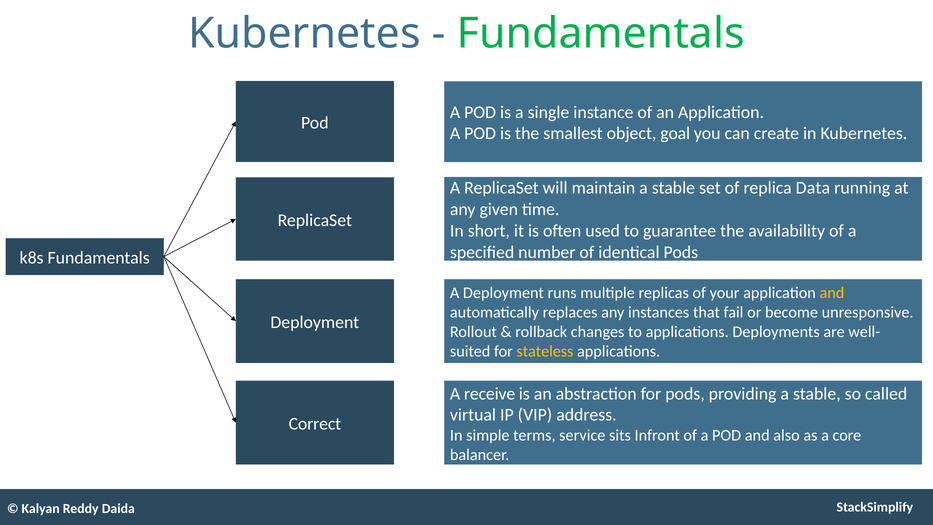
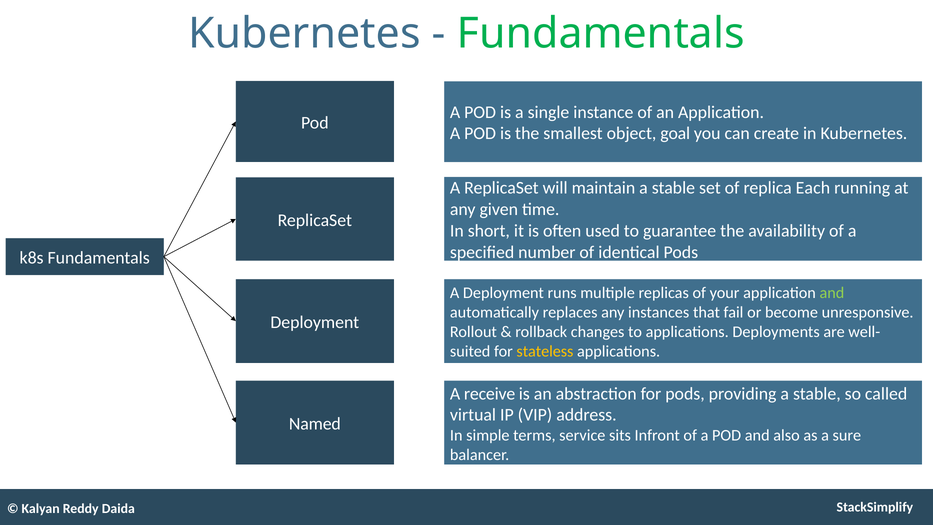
Data: Data -> Each (813, 188)
and colour: yellow -> light green (832, 293)
Correct: Correct -> Named (315, 424)
core: core -> sure (847, 435)
